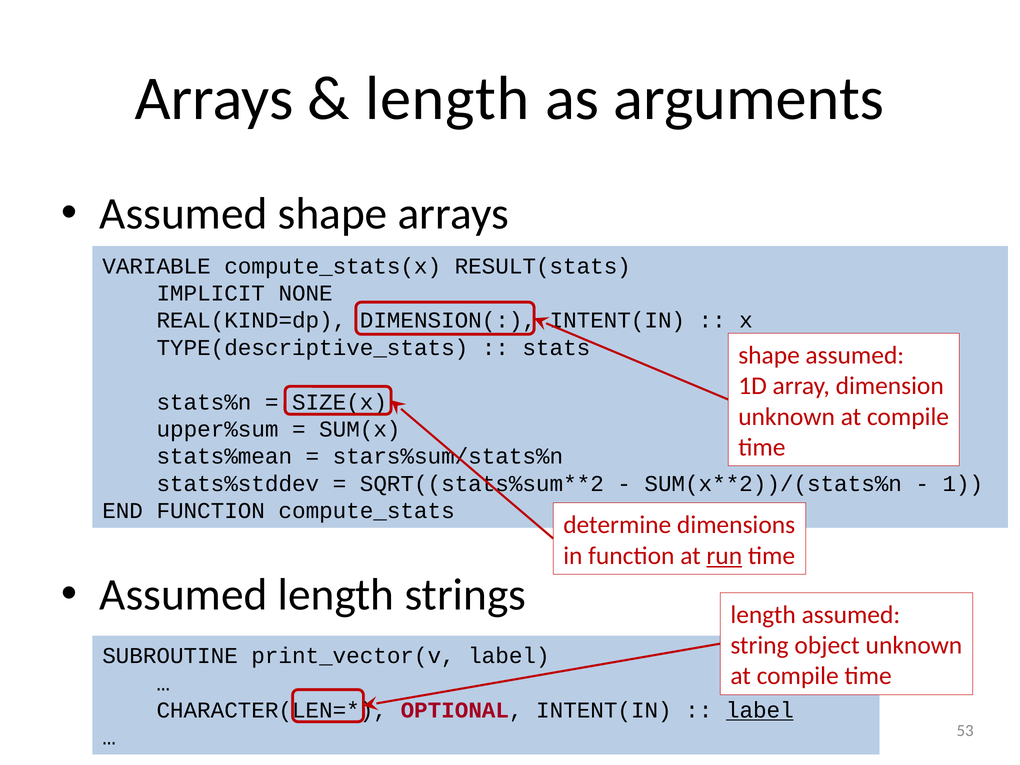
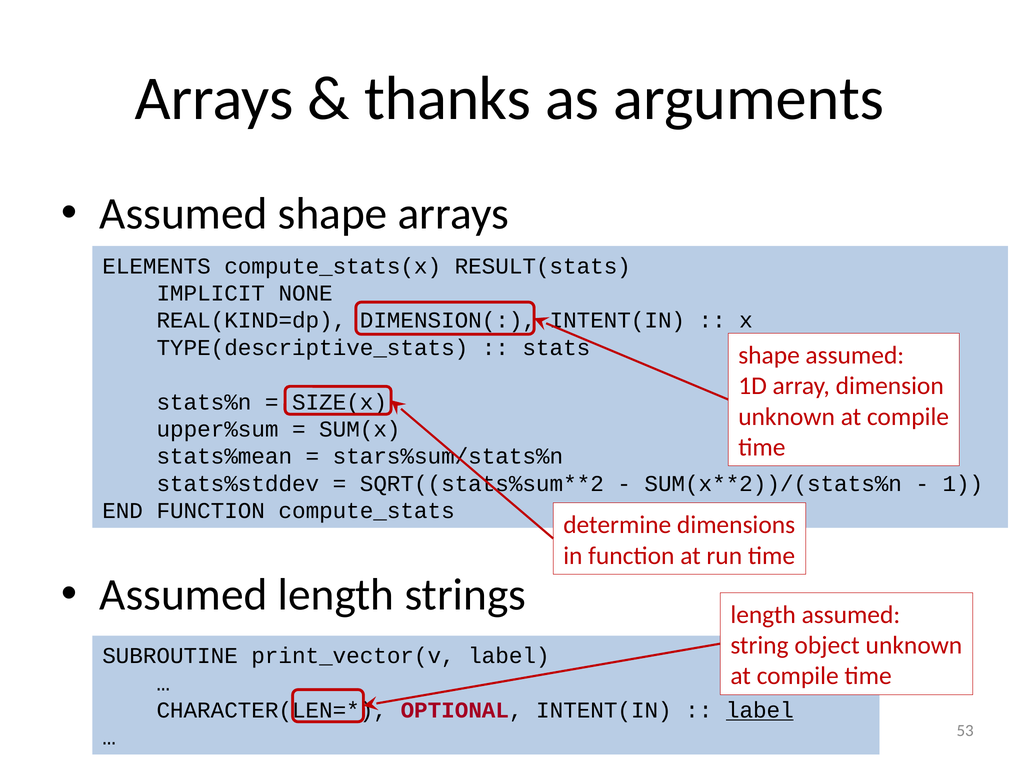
length: length -> thanks (448, 99)
VARIABLE: VARIABLE -> ELEMENTS (157, 266)
run underline: present -> none (724, 556)
